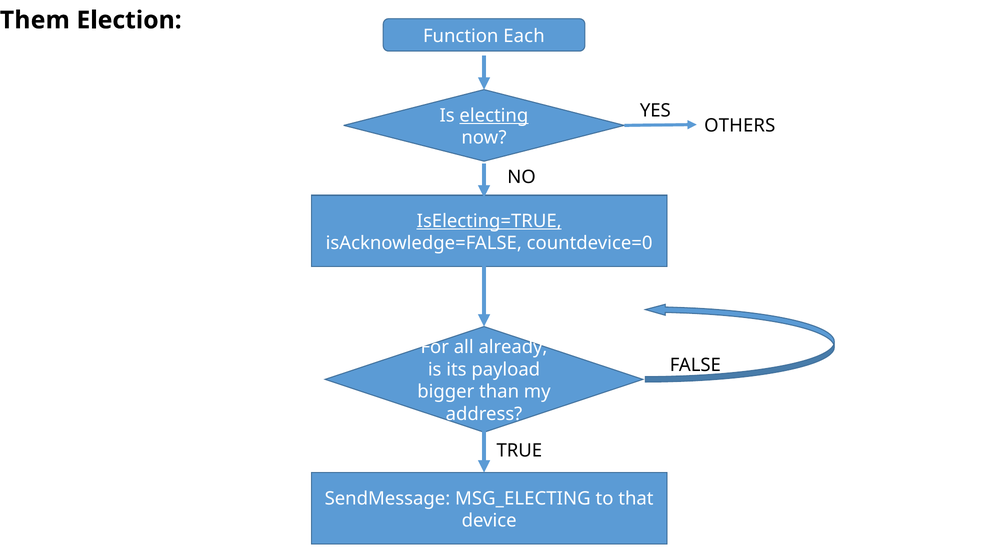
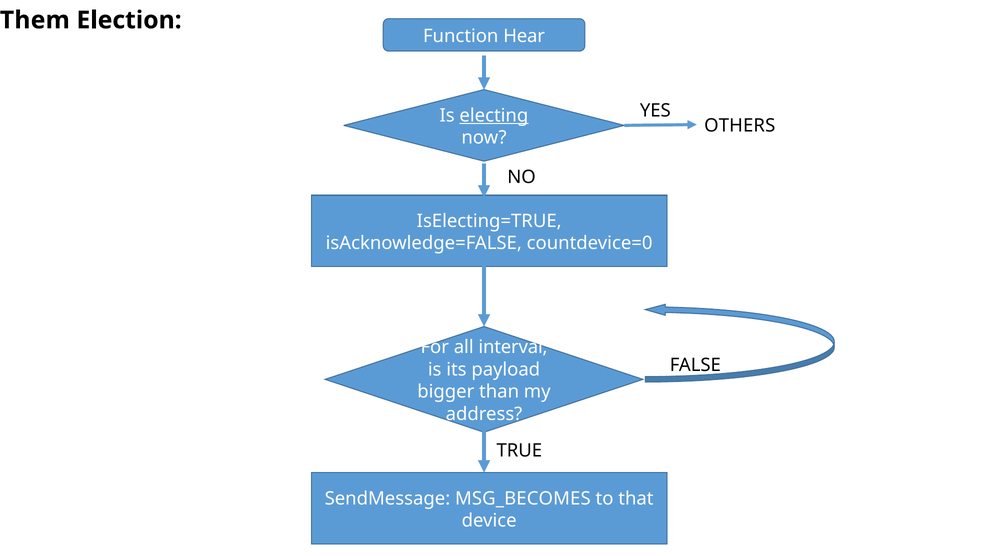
Each: Each -> Hear (524, 36)
IsElecting=TRUE underline: present -> none (489, 221)
already: already -> interval (513, 347)
MSG_ELECTING: MSG_ELECTING -> MSG_BECOMES (523, 498)
